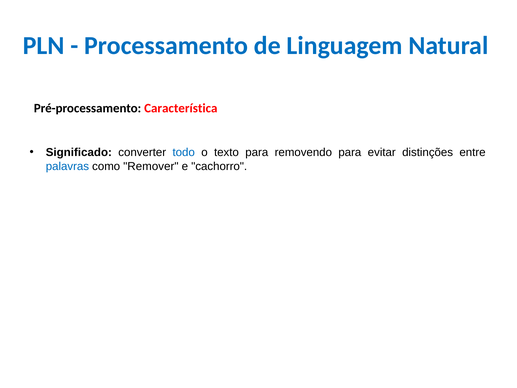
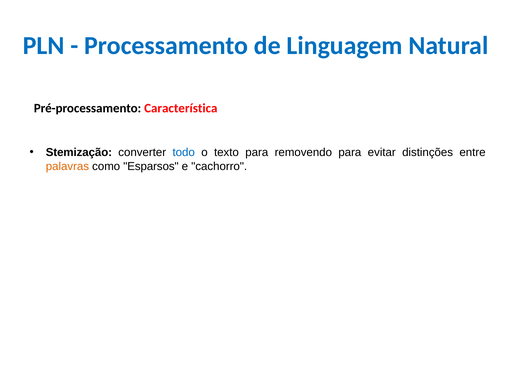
Significado: Significado -> Stemização (79, 152)
palavras colour: blue -> orange (67, 166)
Remover: Remover -> Esparsos (151, 166)
